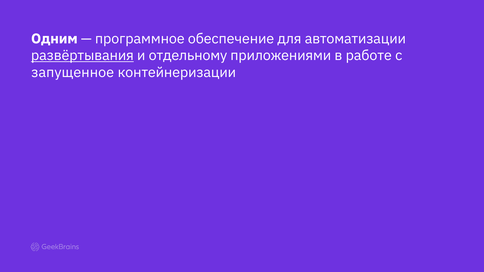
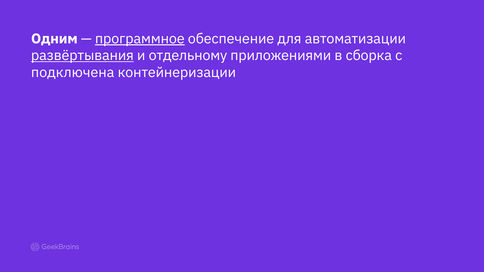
программное underline: none -> present (140, 39)
работе: работе -> сборка (369, 56)
запущенное: запущенное -> подключена (73, 73)
